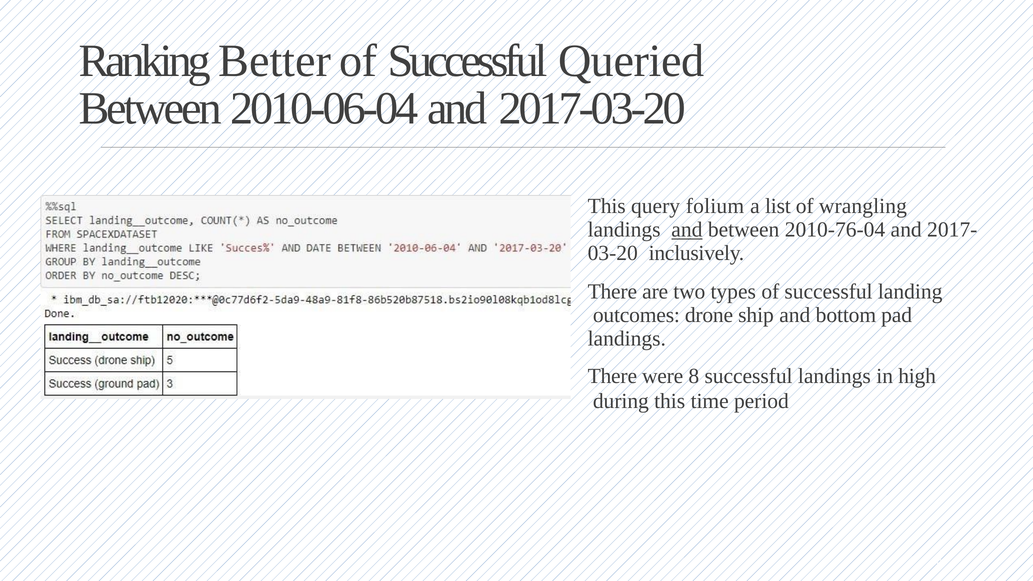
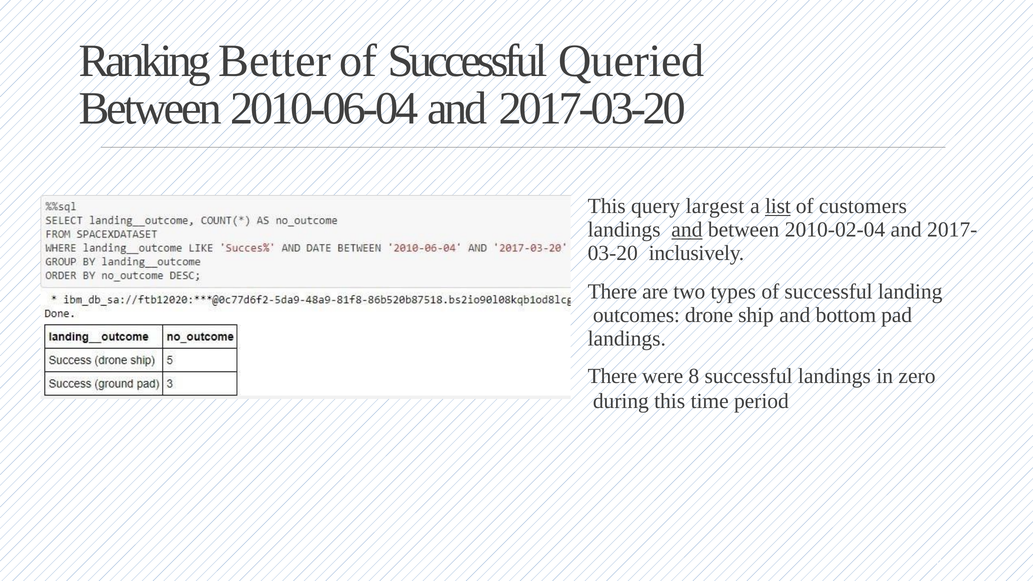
folium: folium -> largest (715, 206)
list underline: none -> present (778, 206)
wrangling: wrangling -> customers (863, 206)
2010-76-04: 2010-76-04 -> 2010-02-04 (835, 230)
high: high -> zero (917, 376)
